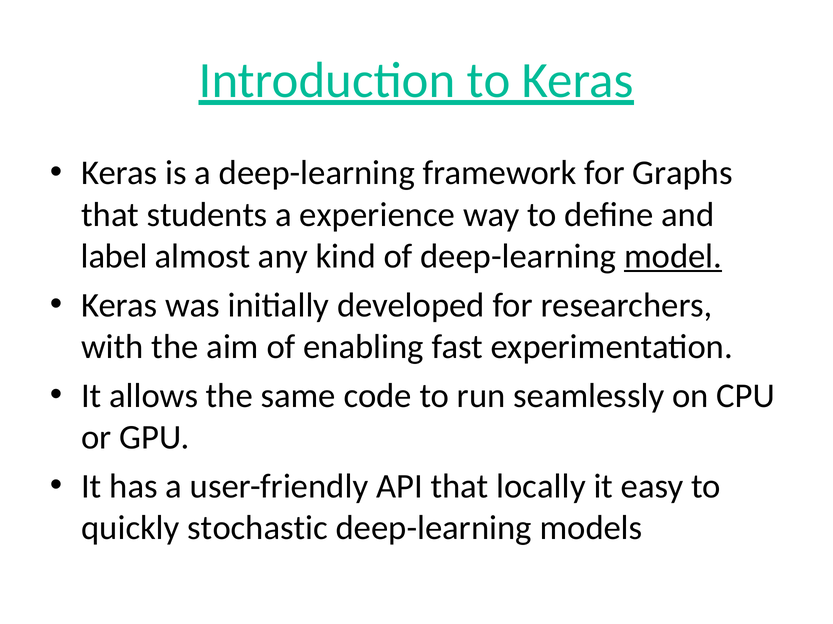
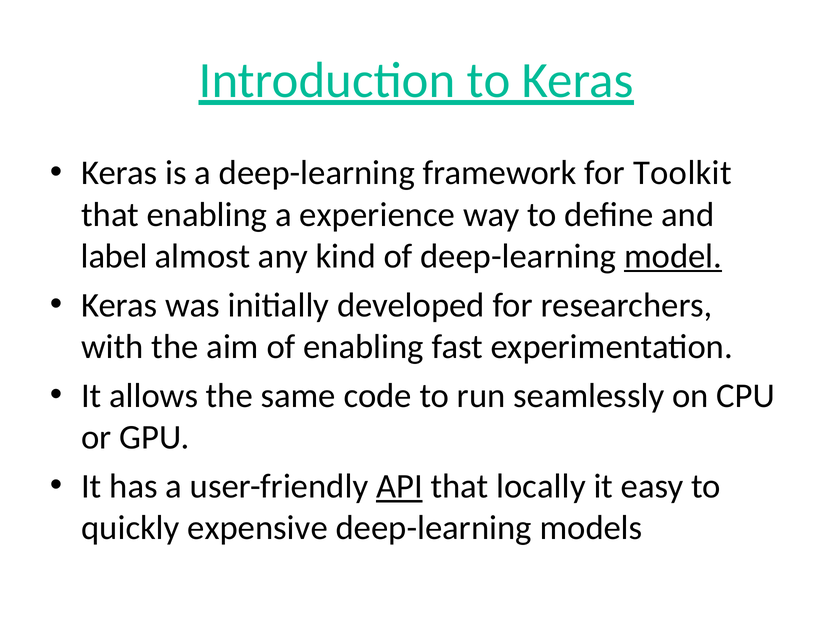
Graphs: Graphs -> Toolkit (682, 173)
that students: students -> enabling (207, 215)
API underline: none -> present (399, 487)
stochastic: stochastic -> expensive (258, 529)
